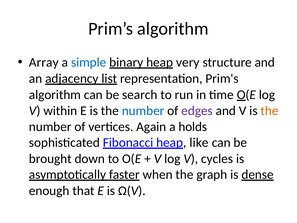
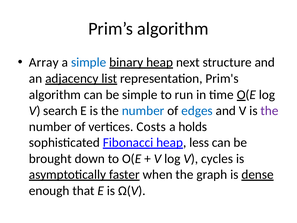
very: very -> next (188, 62)
be search: search -> simple (140, 95)
within: within -> search (60, 111)
edges colour: purple -> blue (197, 111)
the colour: orange -> purple (269, 111)
Again: Again -> Costs (151, 127)
like: like -> less (199, 142)
